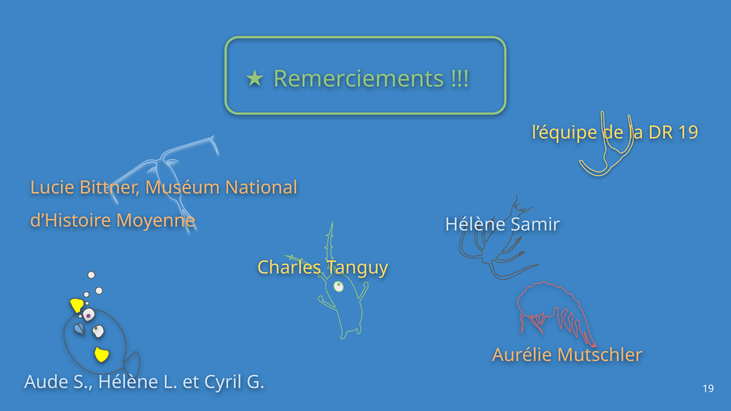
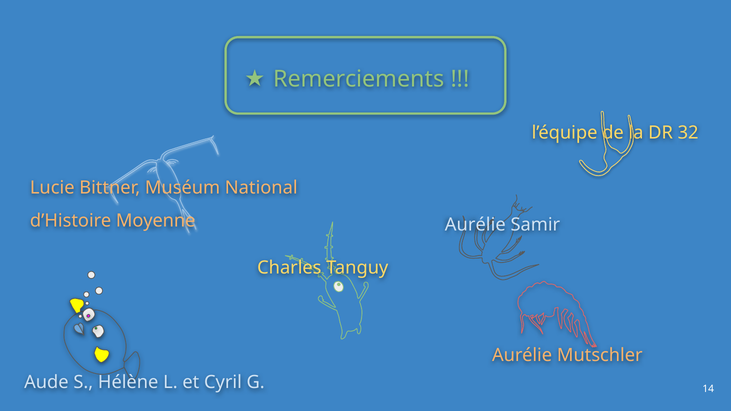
DR 19: 19 -> 32 (688, 133)
Hélène: Hélène -> Aurélie (475, 225)
G 19: 19 -> 14 (708, 389)
